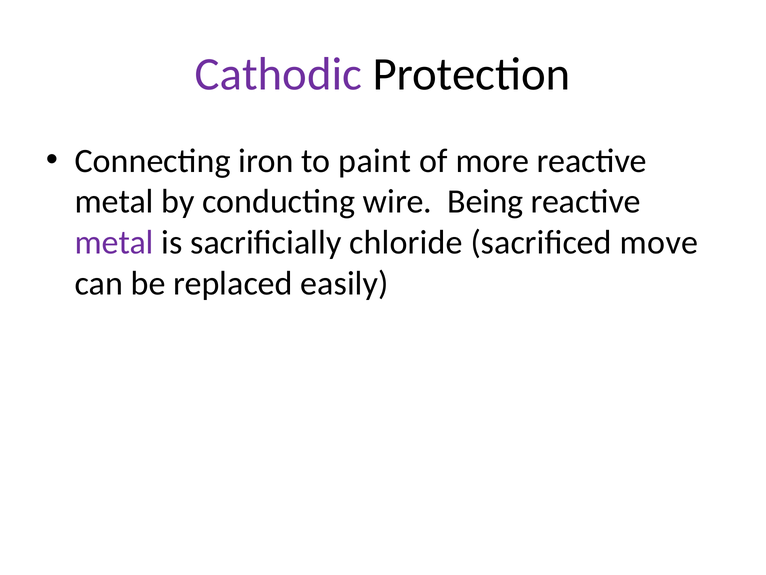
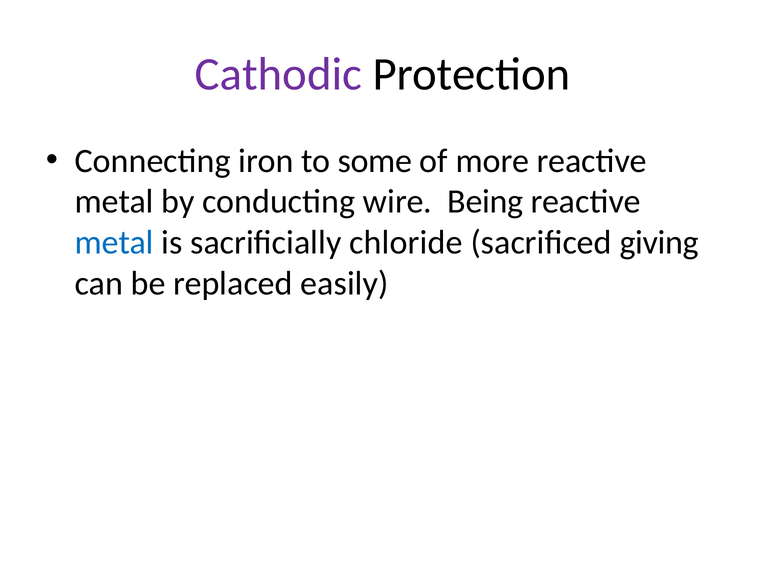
paint: paint -> some (375, 161)
metal colour: purple -> blue (114, 242)
move: move -> giving (659, 242)
